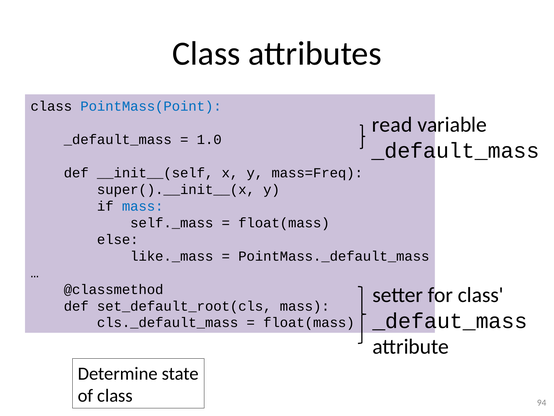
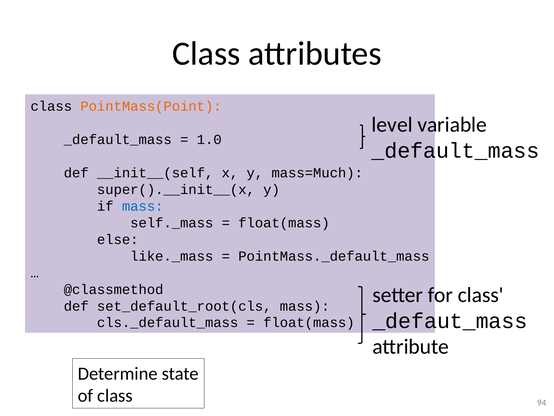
PointMass(Point colour: blue -> orange (151, 106)
read: read -> level (392, 125)
mass=Freq: mass=Freq -> mass=Much (317, 173)
